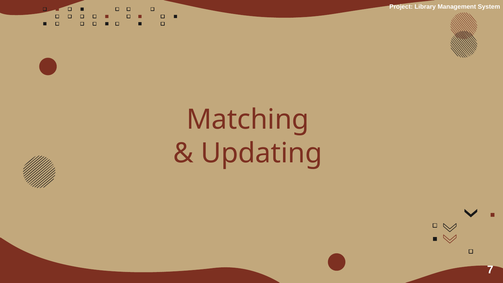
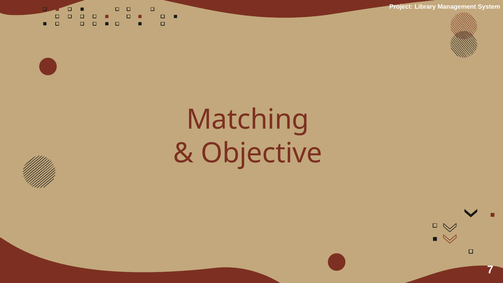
Updating: Updating -> Objective (262, 153)
